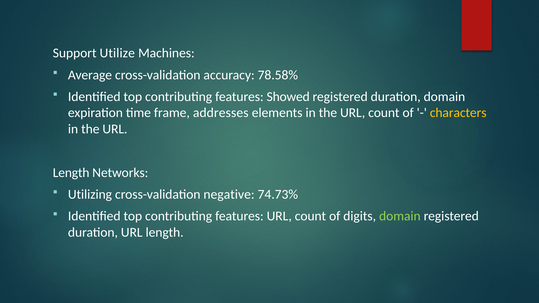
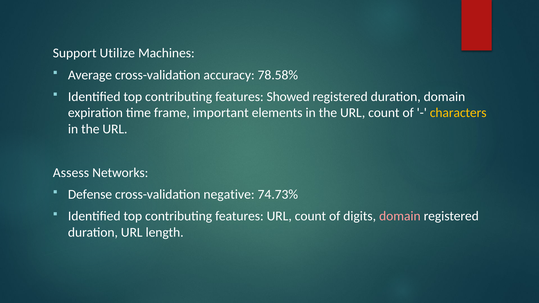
addresses: addresses -> important (221, 113)
Length: Length -> Assess (71, 173)
Utilizing: Utilizing -> Defense (90, 194)
domain colour: light green -> pink (400, 216)
